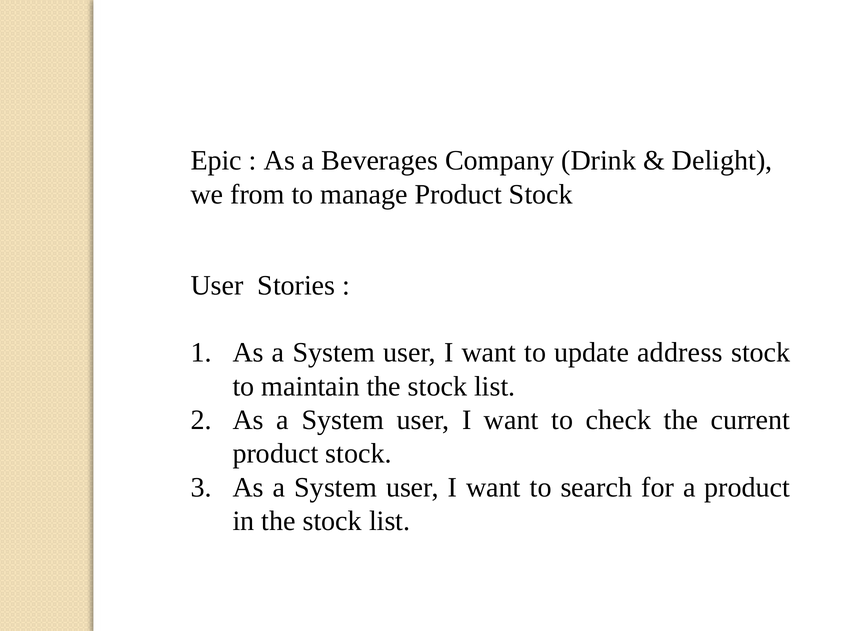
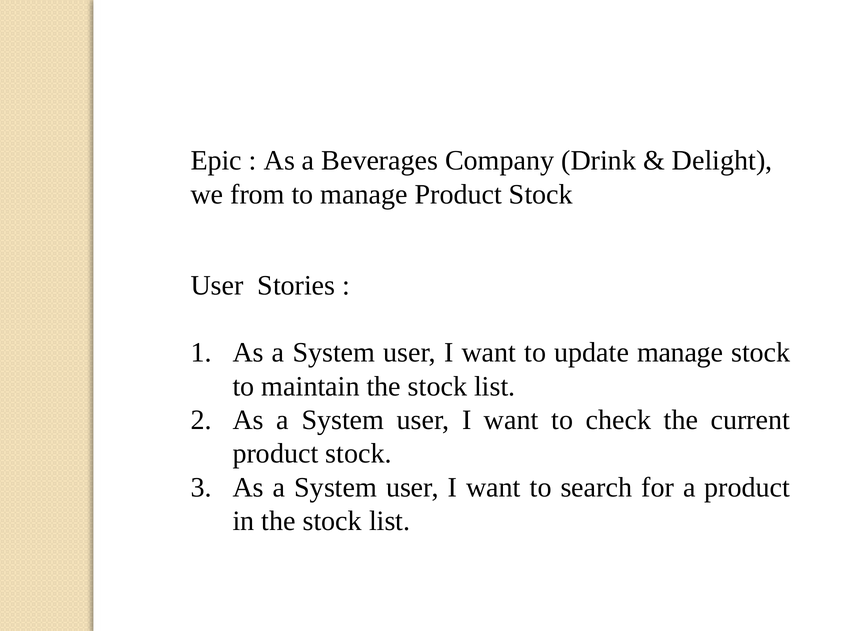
update address: address -> manage (680, 353)
